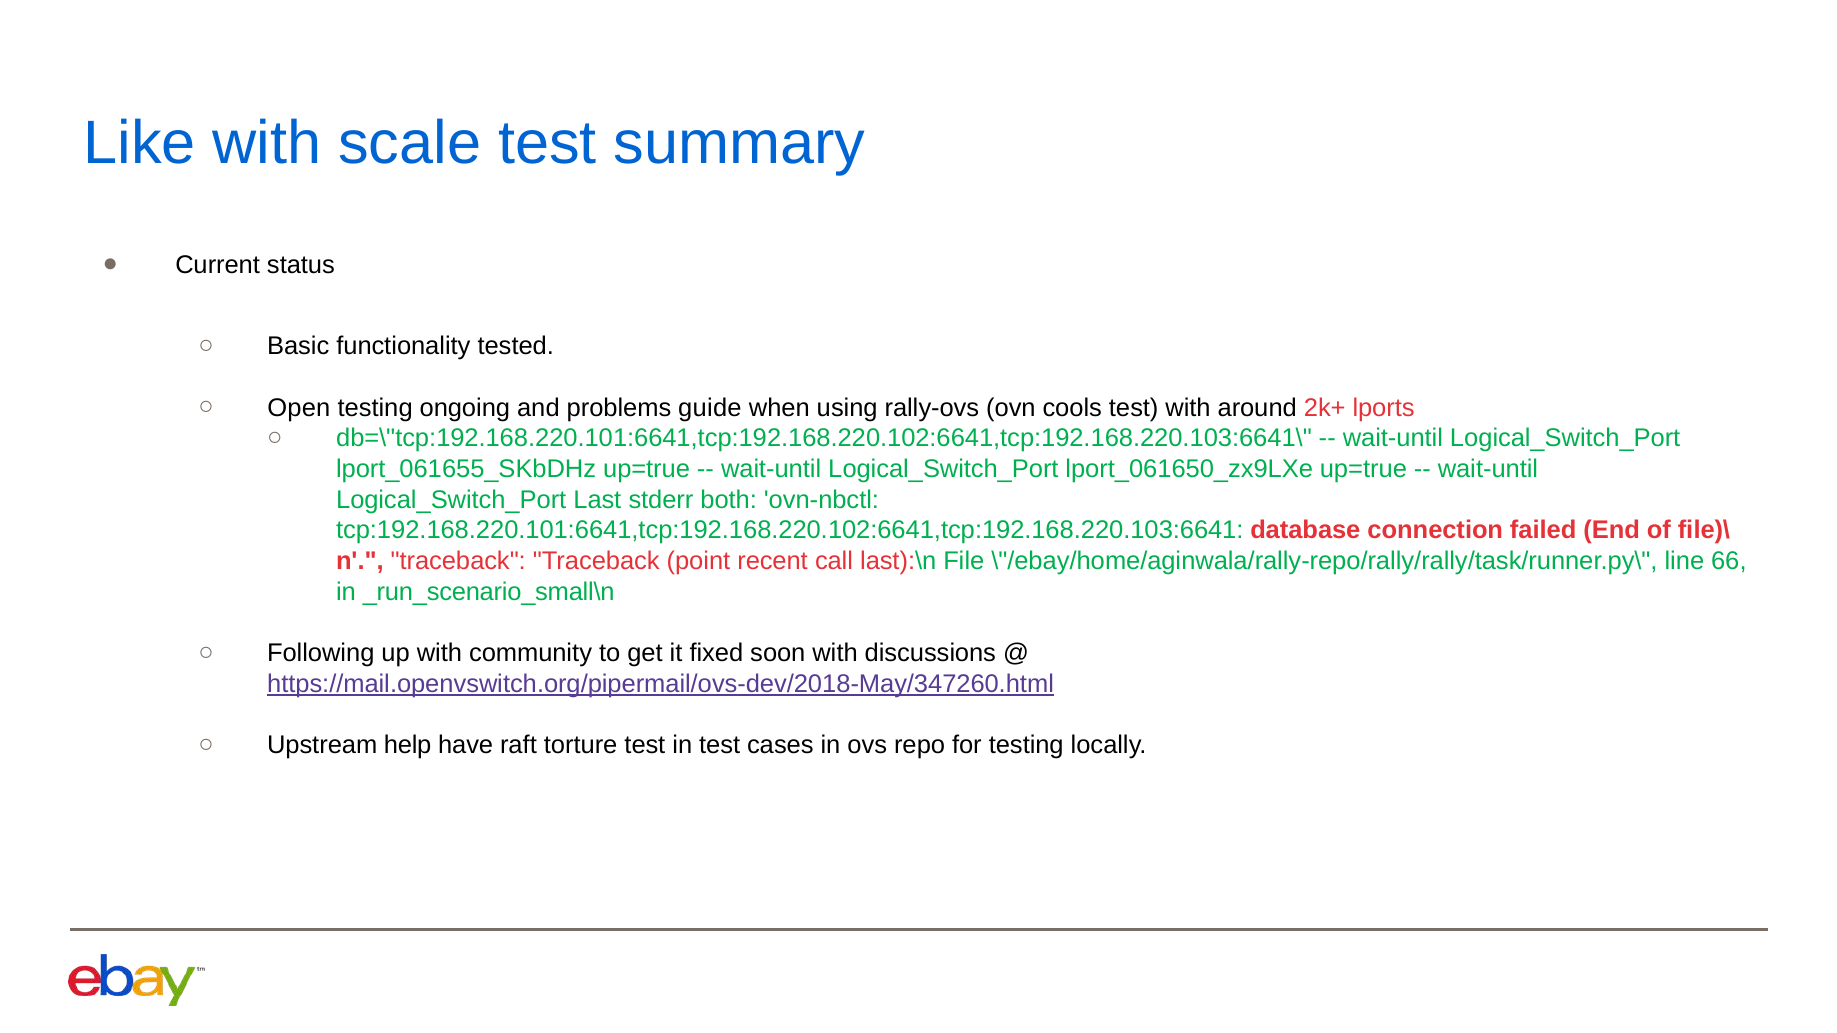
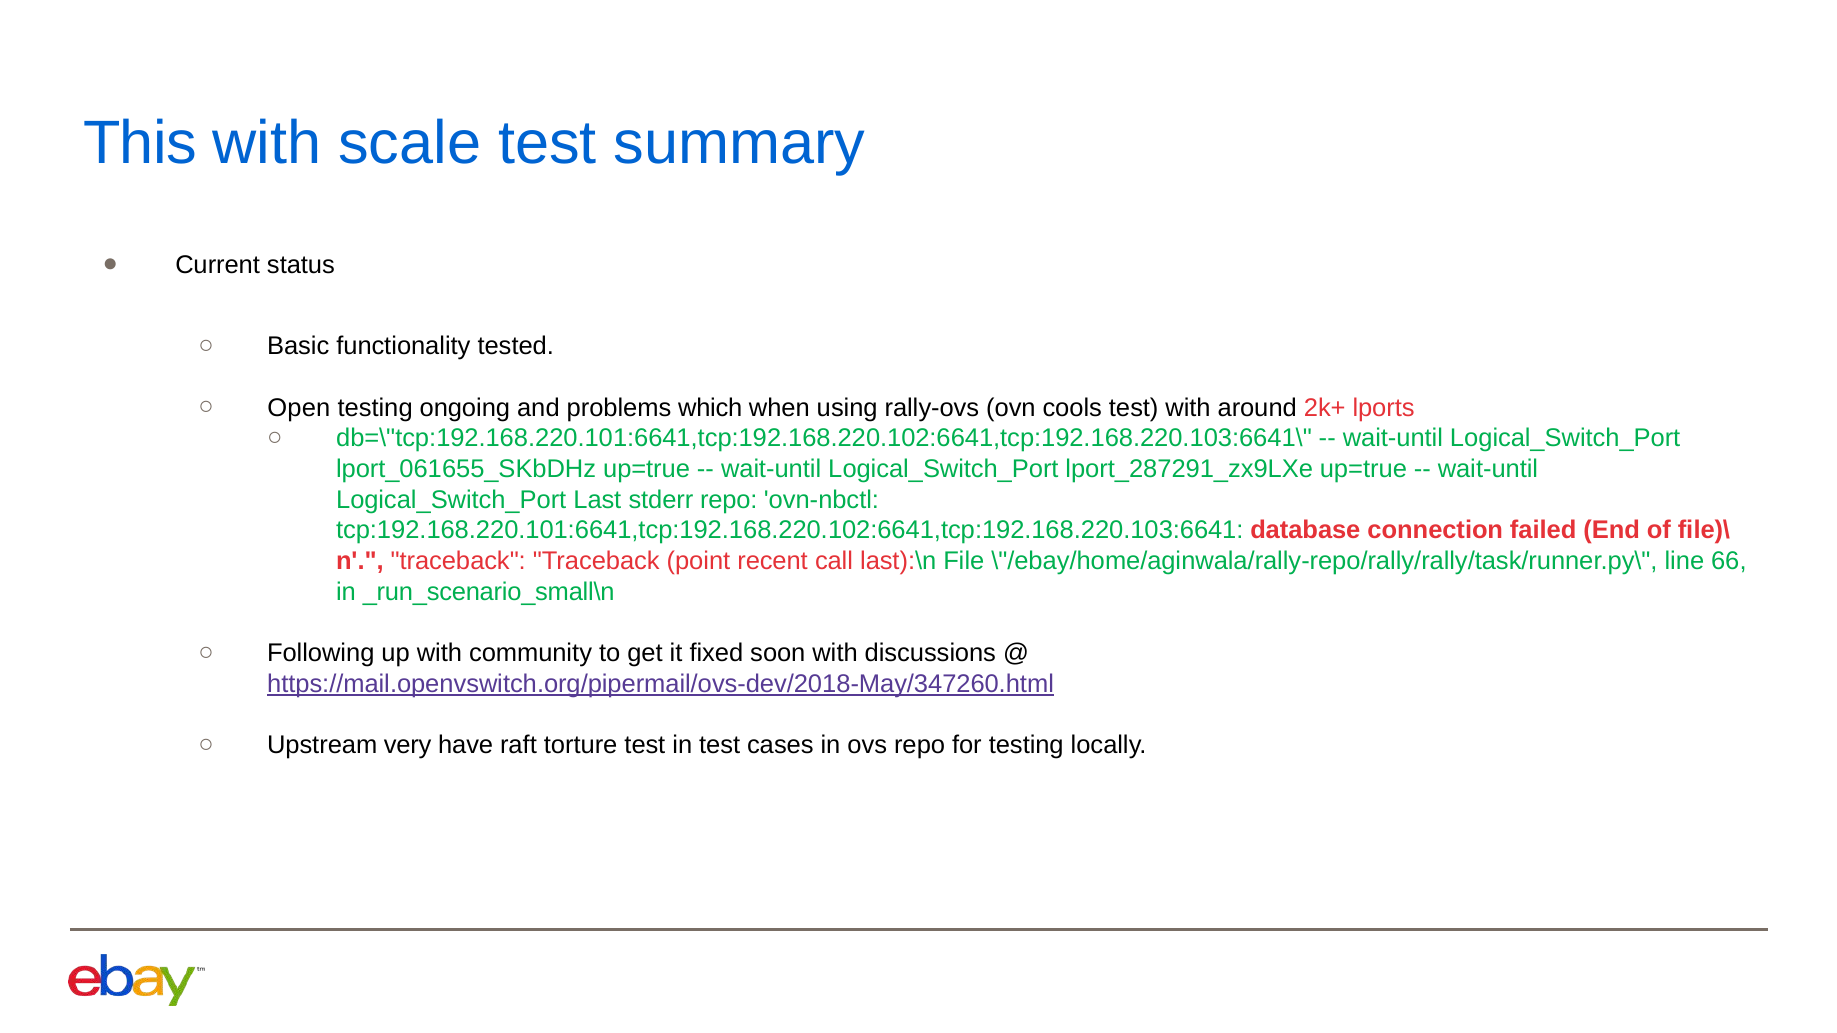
Like: Like -> This (140, 143)
guide: guide -> which (710, 408)
lport_061650_zx9LXe: lport_061650_zx9LXe -> lport_287291_zx9LXe (1189, 469)
stderr both: both -> repo (729, 500)
help: help -> very (408, 745)
